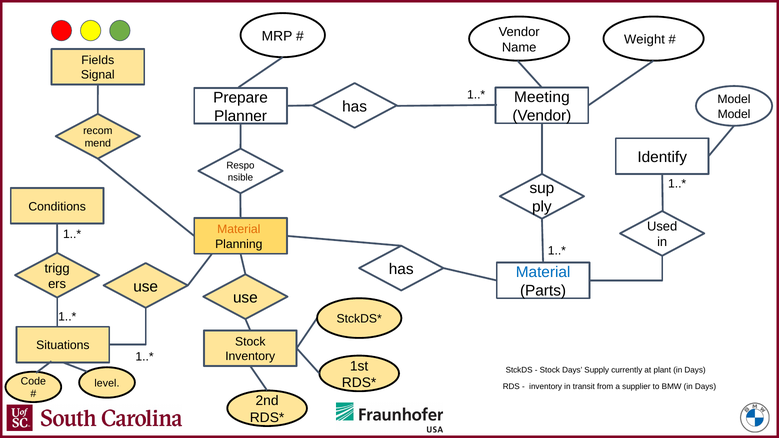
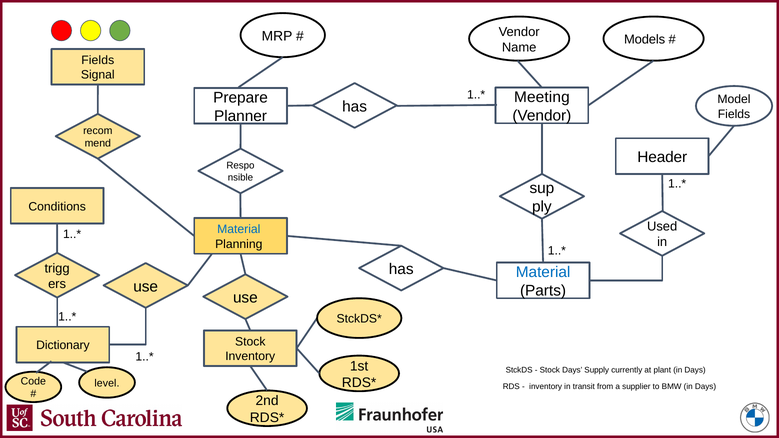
Weight: Weight -> Models (645, 40)
Model: Model -> Fields (734, 114)
Identify: Identify -> Header (662, 157)
Material colour: orange -> blue (239, 230)
Situations: Situations -> Dictionary (63, 346)
